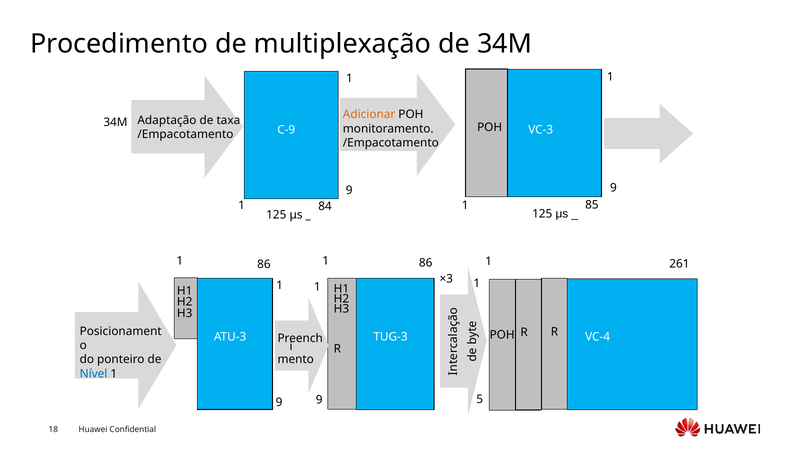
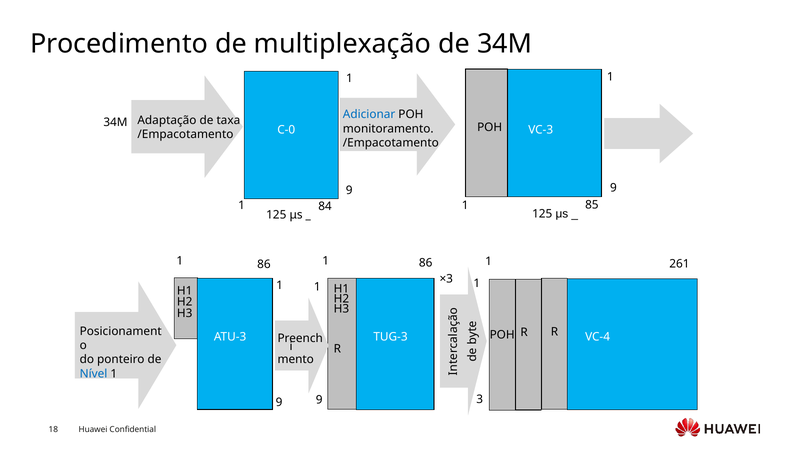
Adicionar colour: orange -> blue (369, 115)
C-9: C-9 -> C-0 (286, 130)
5: 5 -> 3 (480, 400)
